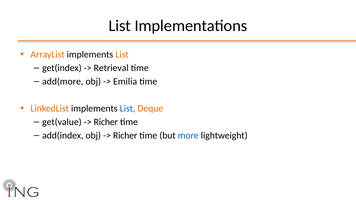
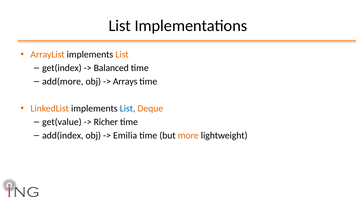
Retrieval: Retrieval -> Balanced (111, 68)
Emilia: Emilia -> Arrays (125, 82)
Richer: Richer -> Emilia (125, 136)
more colour: blue -> orange (188, 136)
